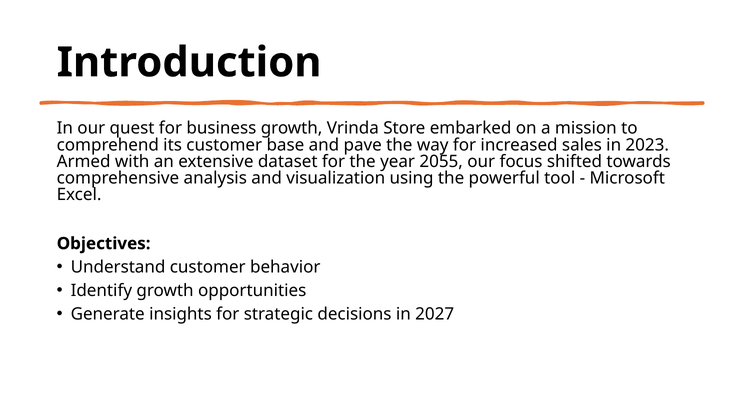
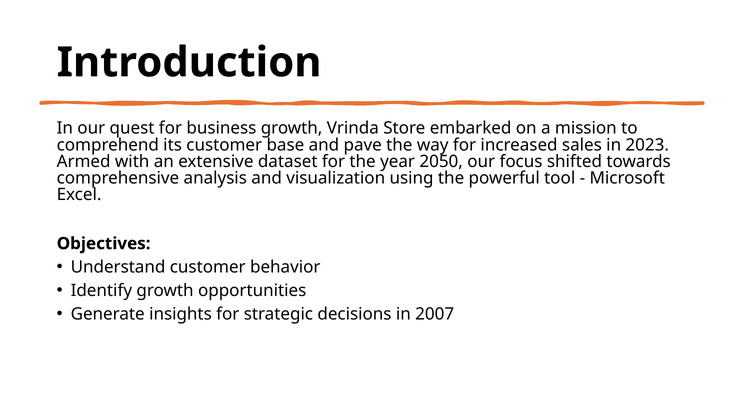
2055: 2055 -> 2050 (441, 161)
2027: 2027 -> 2007 (435, 314)
